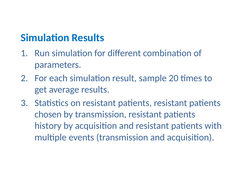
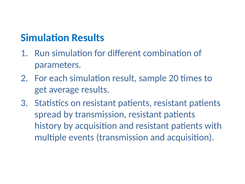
chosen: chosen -> spread (48, 114)
